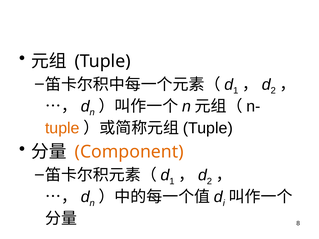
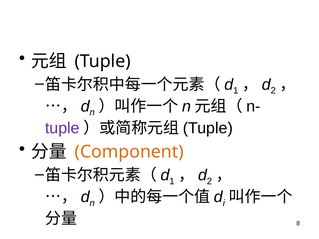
tuple colour: orange -> purple (62, 128)
